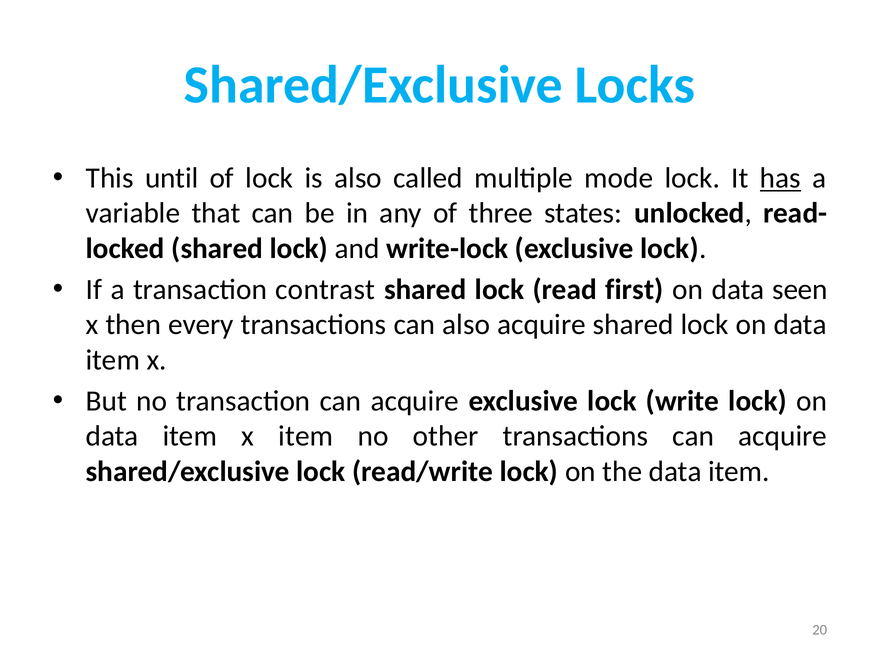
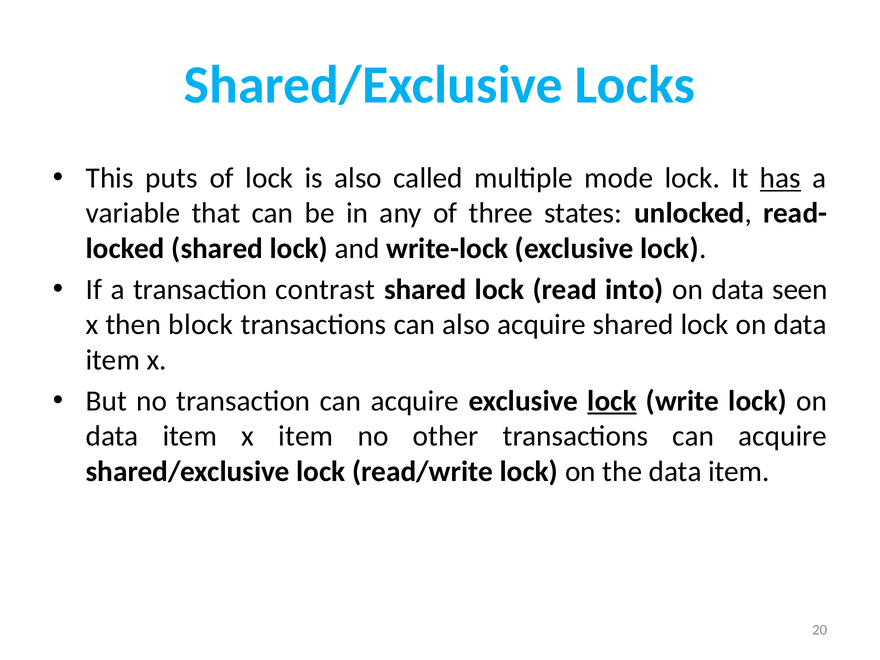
until: until -> puts (171, 178)
first: first -> into (634, 290)
every: every -> block (201, 325)
lock underline: none -> present (612, 401)
